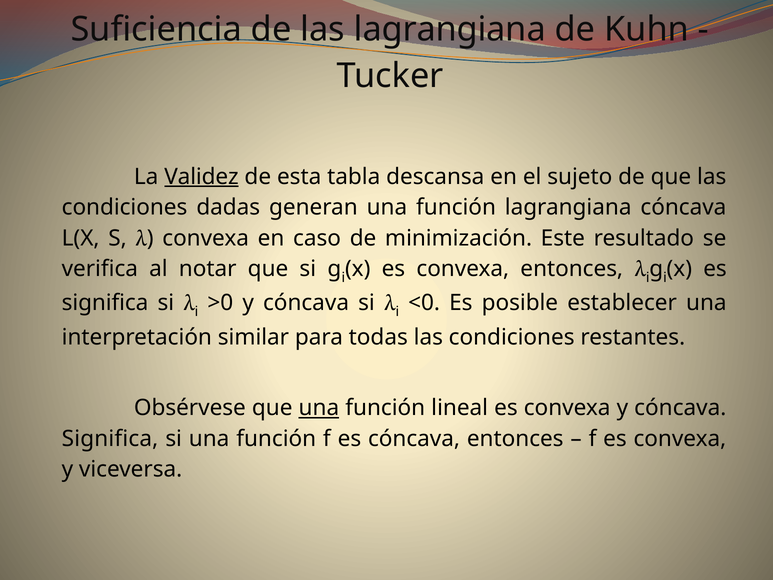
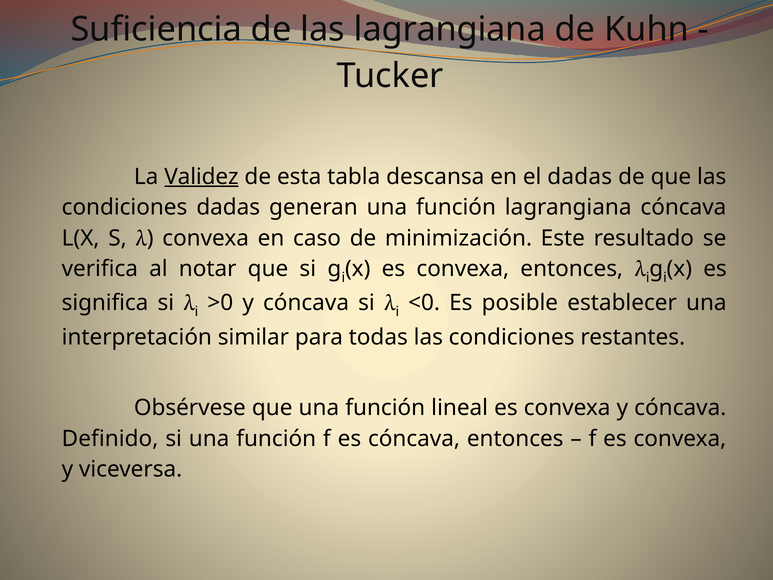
el sujeto: sujeto -> dadas (580, 177)
una underline: present -> none (319, 408)
Significa: Significa -> Definido (110, 439)
